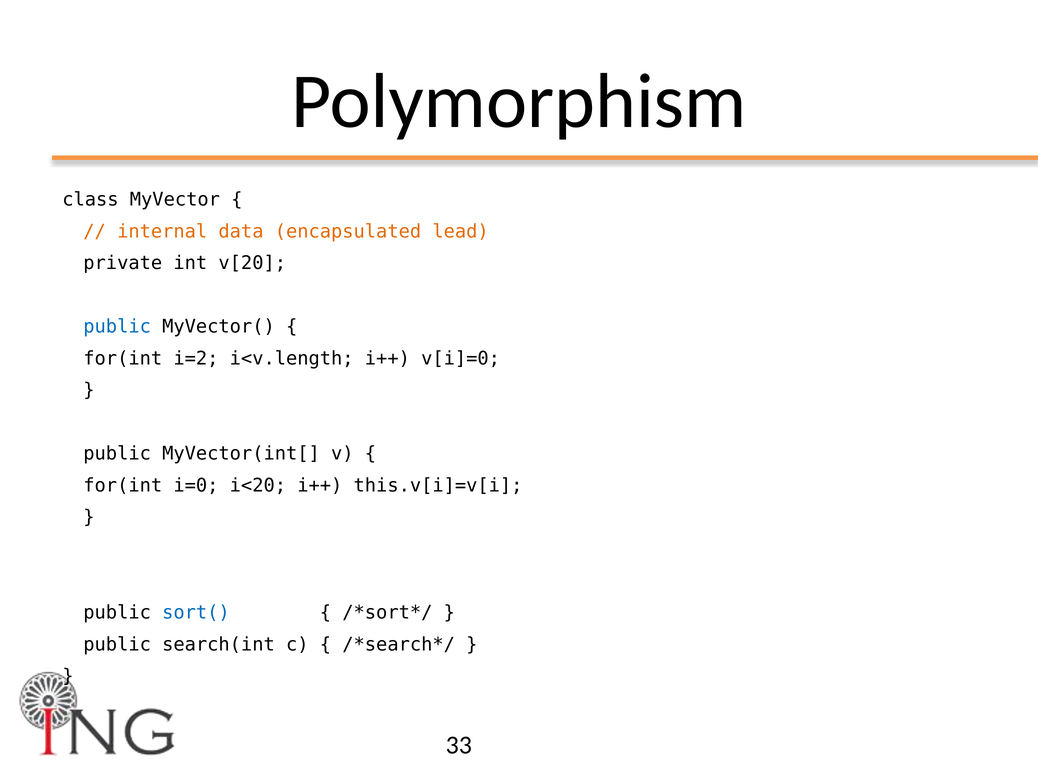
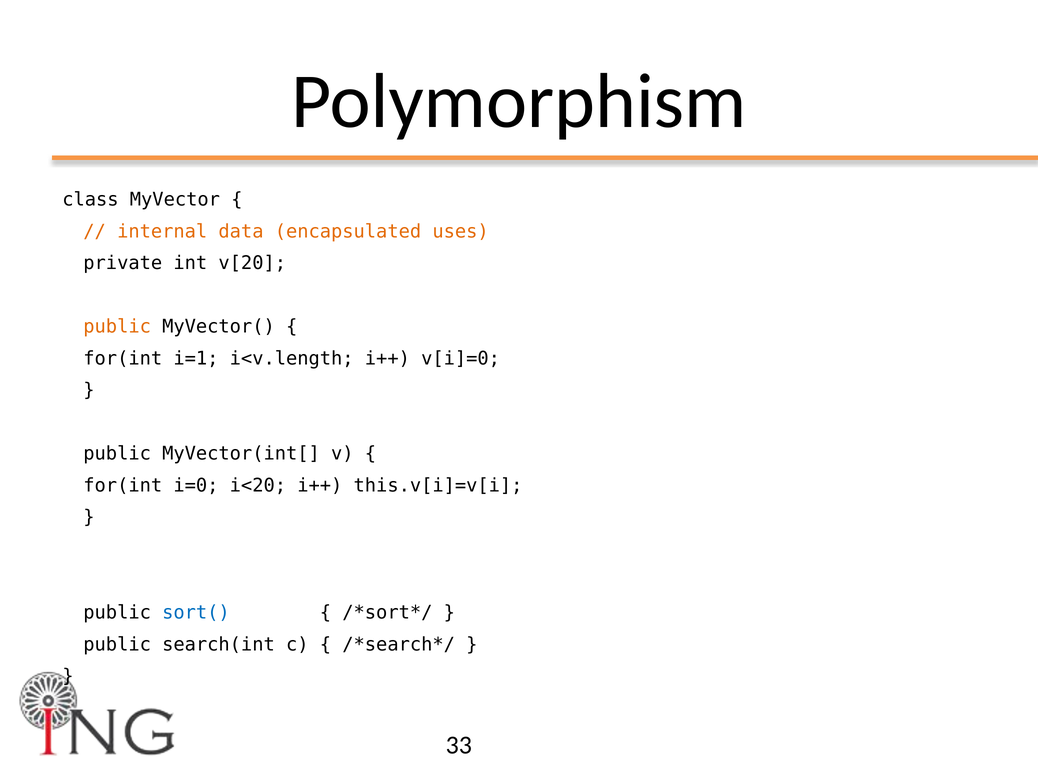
lead: lead -> uses (461, 231)
public colour: blue -> orange (117, 326)
i=2: i=2 -> i=1 (196, 358)
